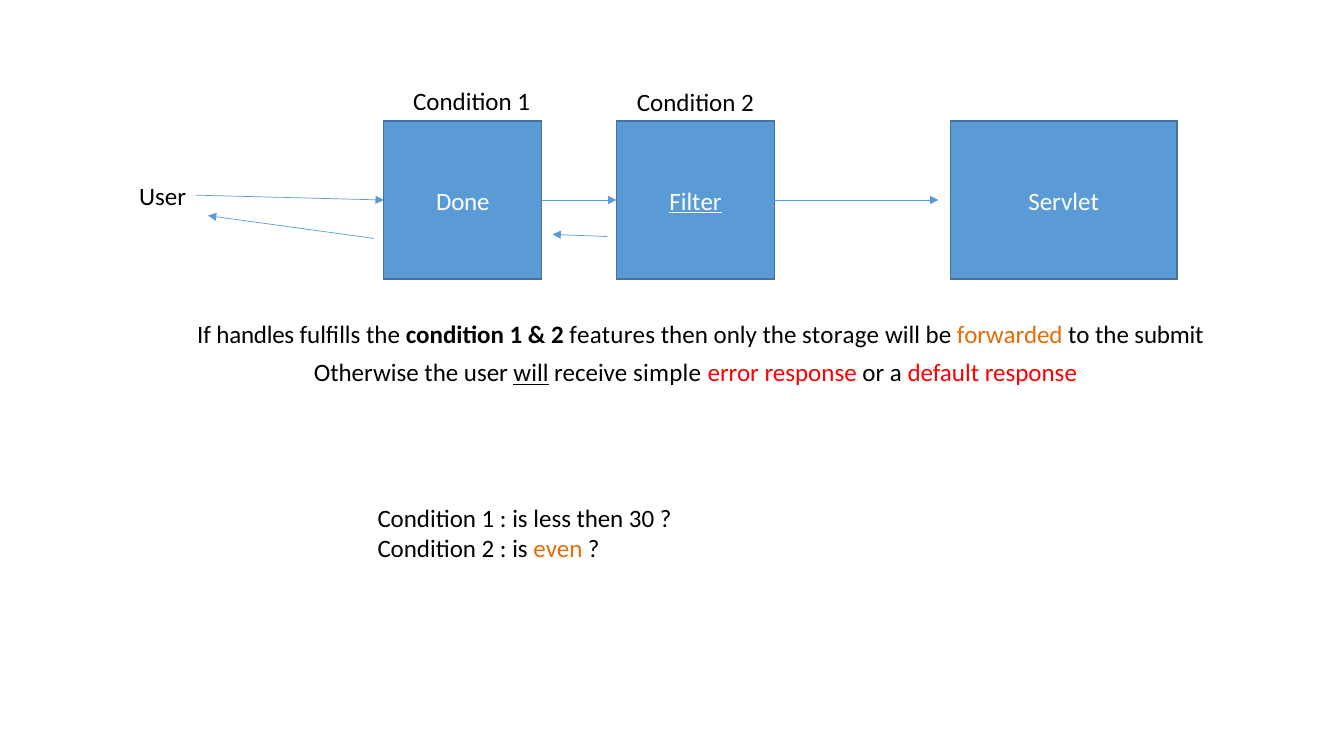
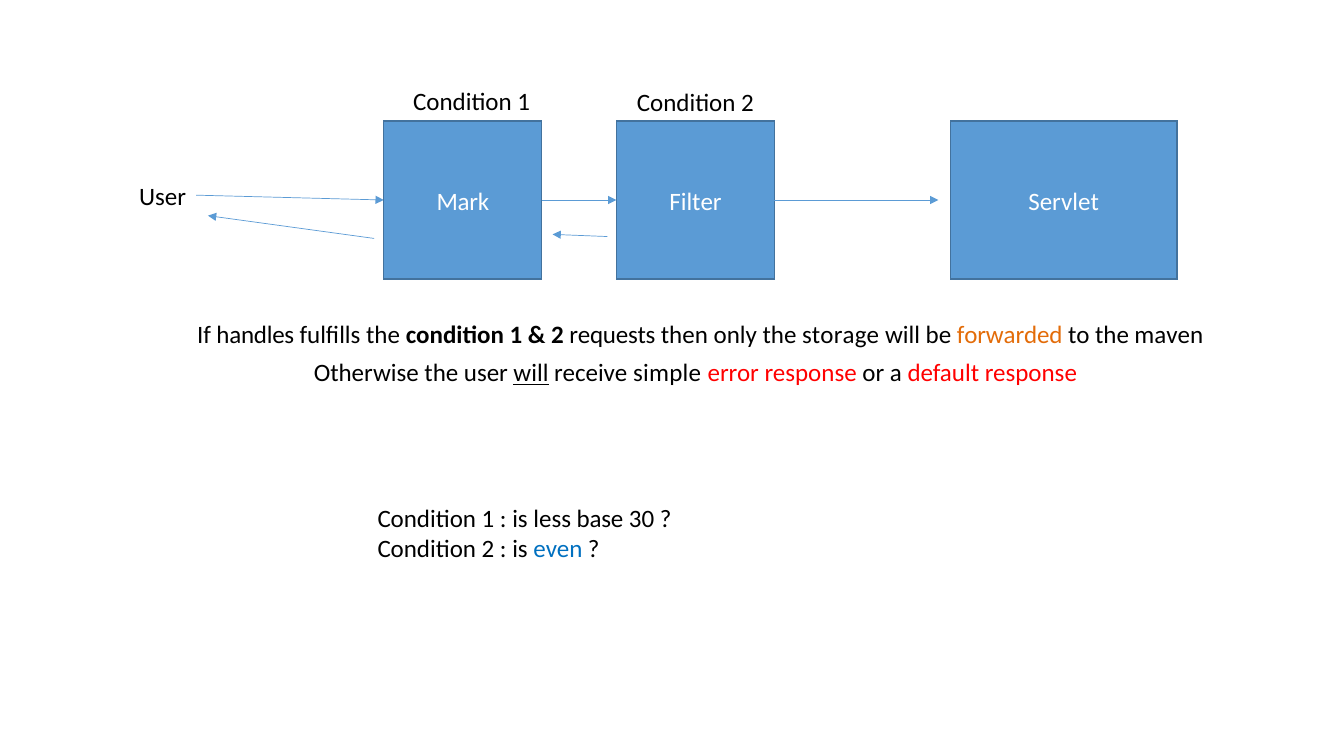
Done: Done -> Mark (463, 202)
Filter underline: present -> none (695, 202)
features: features -> requests (612, 336)
submit: submit -> maven (1169, 336)
less then: then -> base (600, 519)
even colour: orange -> blue (558, 549)
